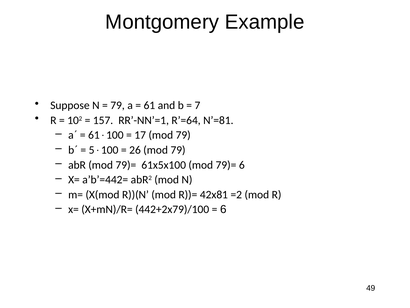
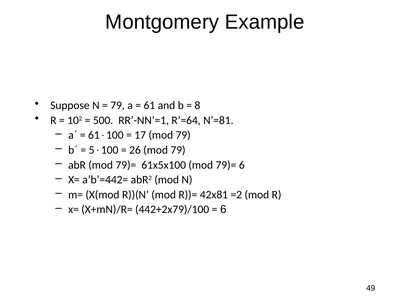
7: 7 -> 8 (197, 105)
157: 157 -> 500 (103, 120)
